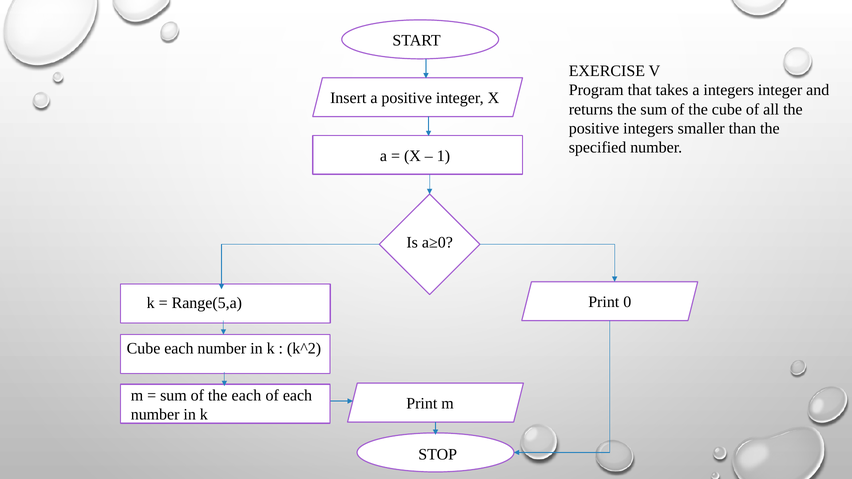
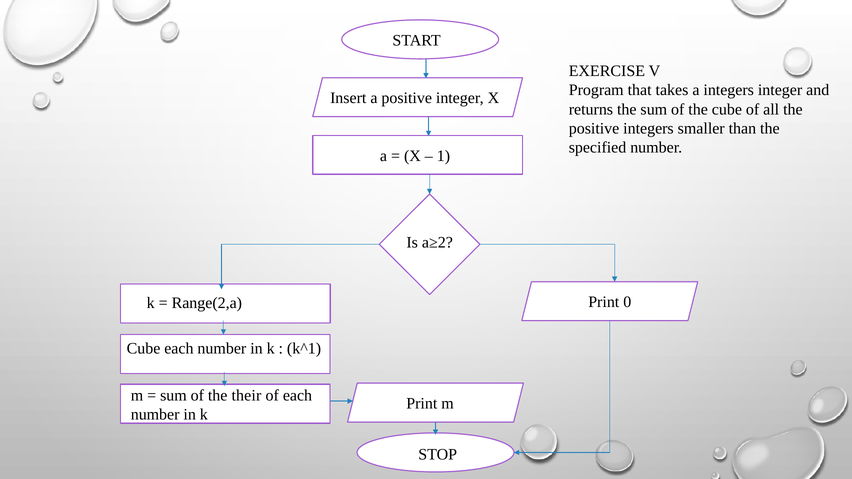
a≥0: a≥0 -> a≥2 (437, 242)
Range(5,a: Range(5,a -> Range(2,a (207, 303)
k^2: k^2 -> k^1 (304, 349)
the each: each -> their (246, 396)
